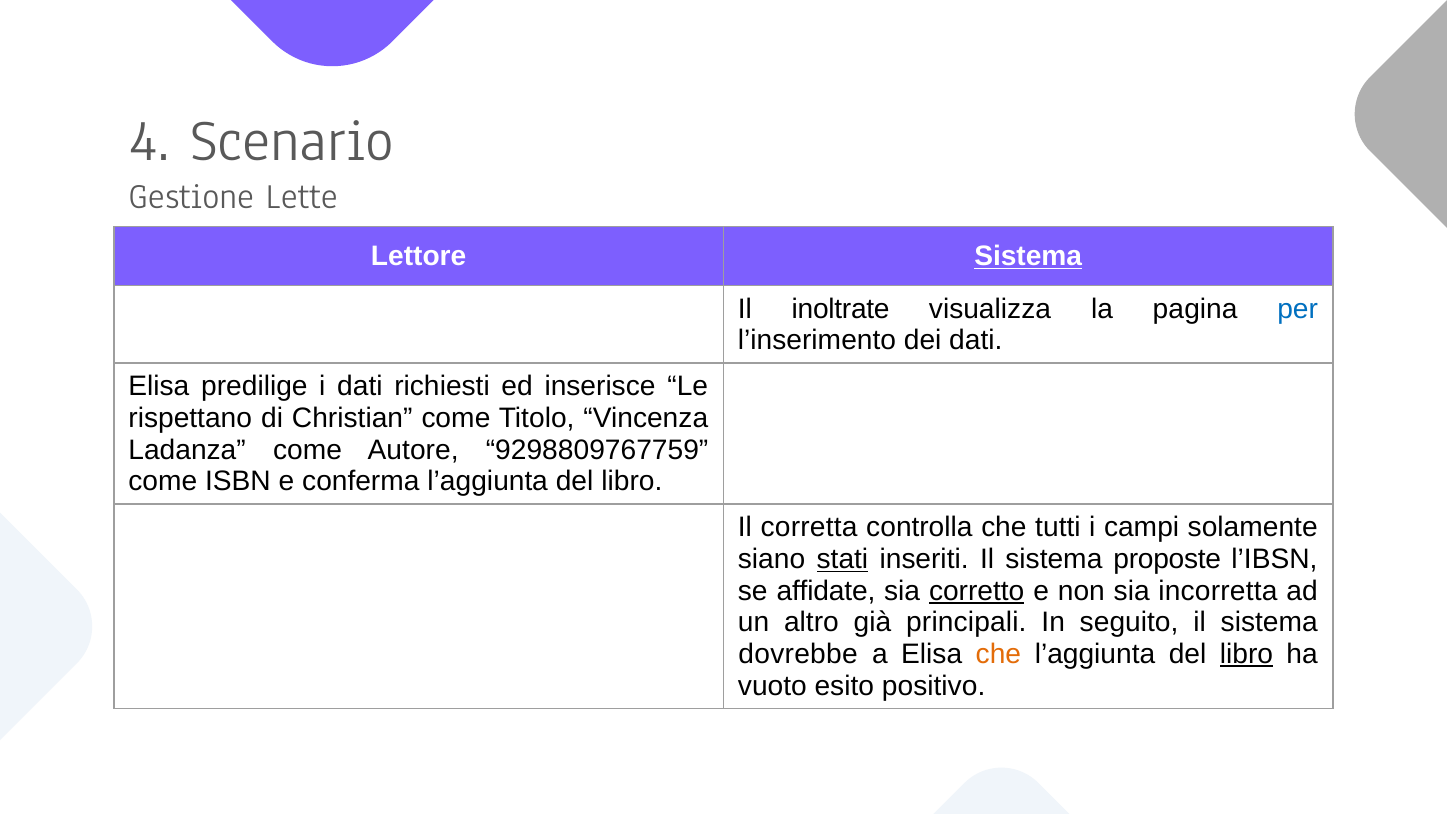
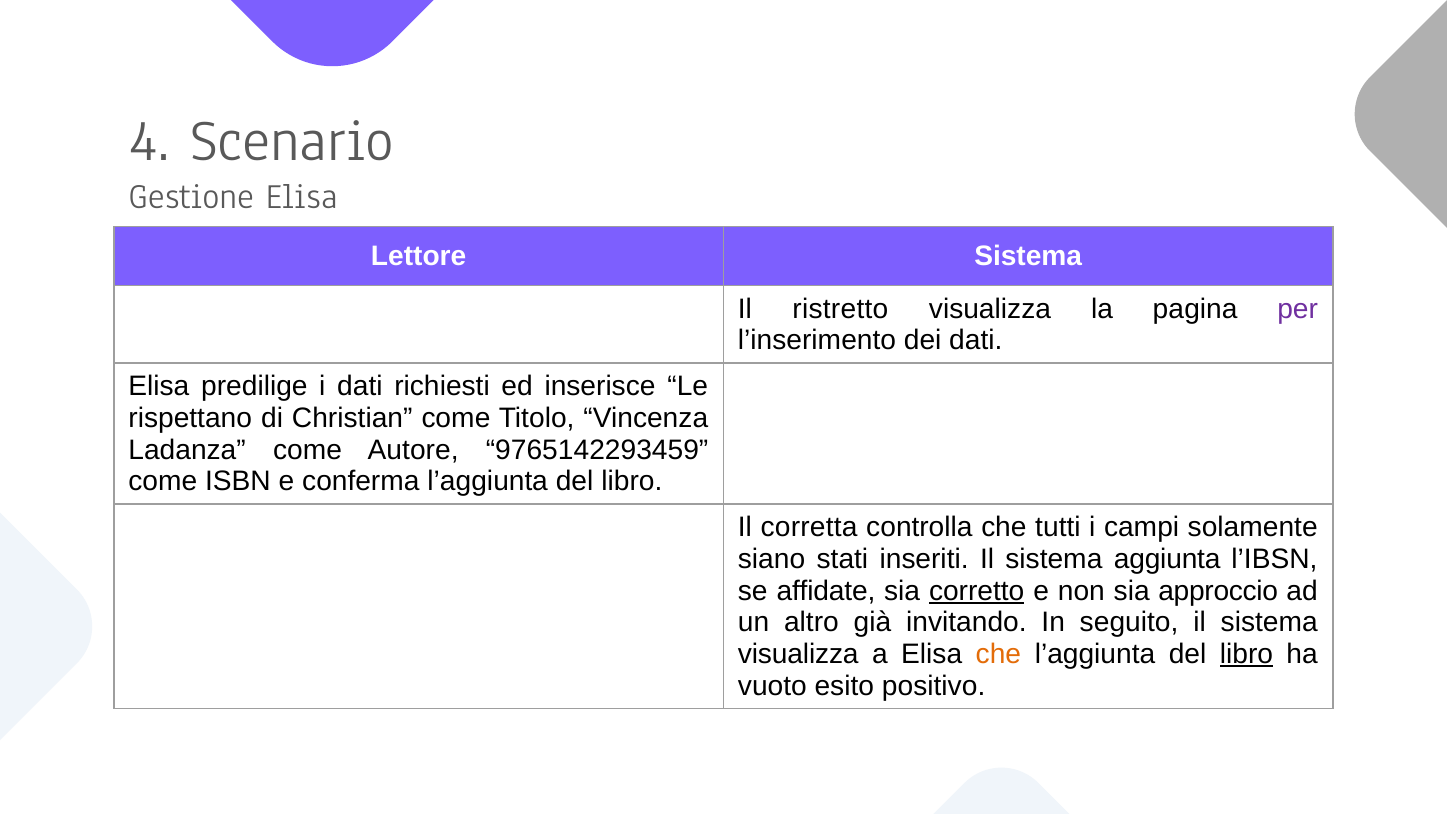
Gestione Lette: Lette -> Elisa (302, 197)
Sistema underline: present -> none (1028, 256)
inoltrate: inoltrate -> ristretto (840, 309)
per colour: blue -> purple (1298, 309)
9298809767759: 9298809767759 -> 9765142293459 (597, 450)
stati underline: present -> none (842, 559)
proposte: proposte -> aggiunta (1167, 559)
incorretta: incorretta -> approccio (1218, 591)
principali: principali -> invitando (966, 622)
dovrebbe: dovrebbe -> visualizza (798, 654)
